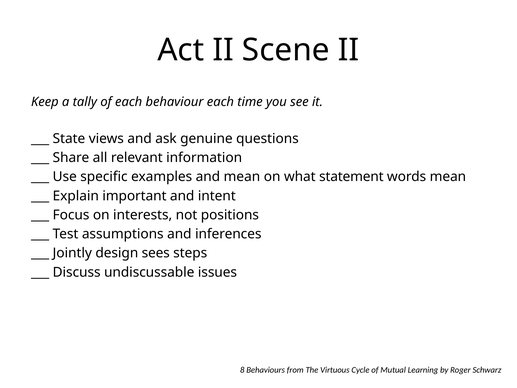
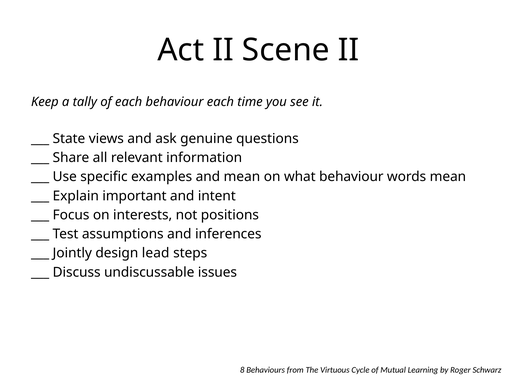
what statement: statement -> behaviour (351, 177)
sees: sees -> lead (156, 253)
